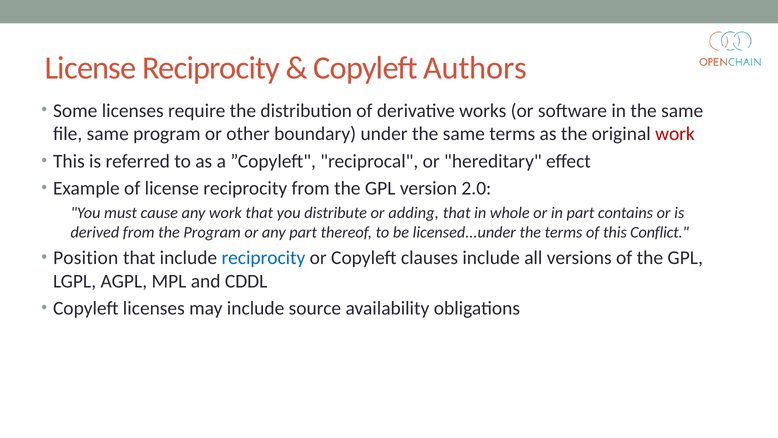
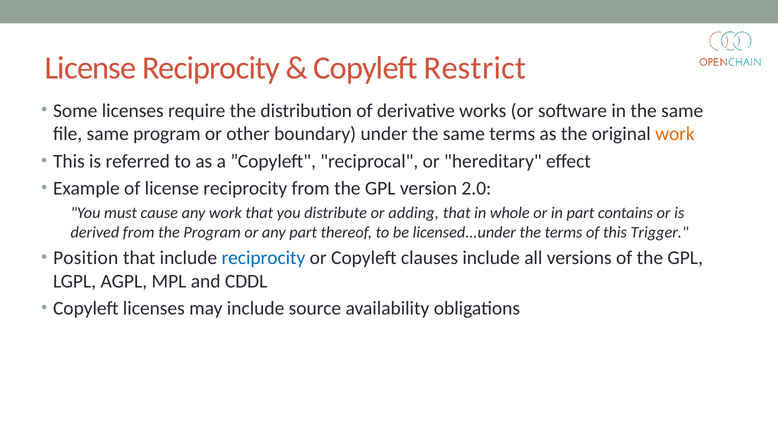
Authors: Authors -> Restrict (475, 68)
work colour: red -> orange (675, 134)
Conflict: Conflict -> Trigger (659, 232)
